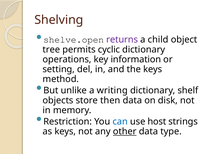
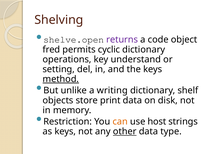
child: child -> code (158, 40)
tree: tree -> fred (51, 50)
information: information -> understand (136, 60)
method underline: none -> present (61, 79)
then: then -> print (110, 101)
can colour: blue -> orange (120, 122)
